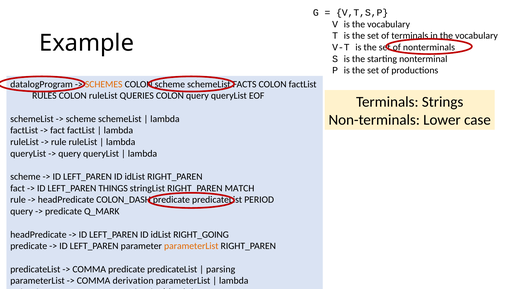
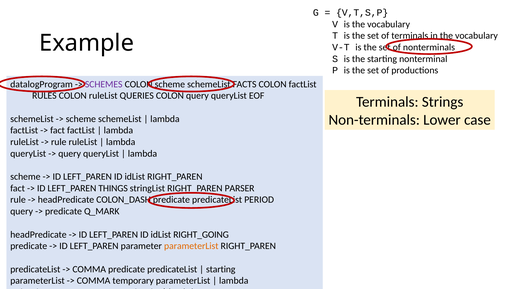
SCHEMES colour: orange -> purple (104, 84)
MATCH: MATCH -> PARSER (240, 189)
parsing: parsing -> starting (221, 270)
derivation: derivation -> temporary (133, 281)
